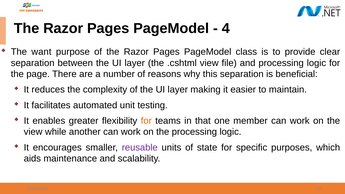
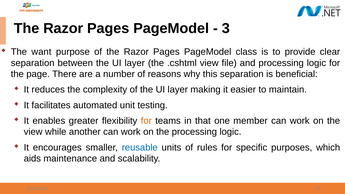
4: 4 -> 3 (226, 28)
reusable colour: purple -> blue (140, 147)
state: state -> rules (207, 147)
